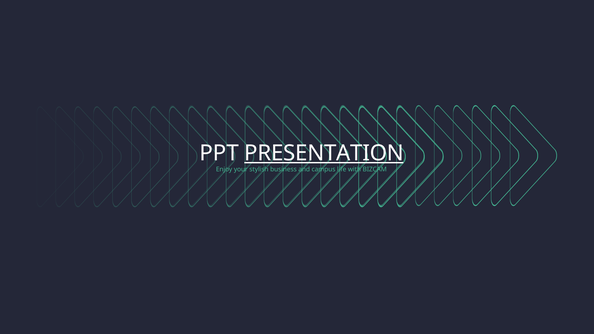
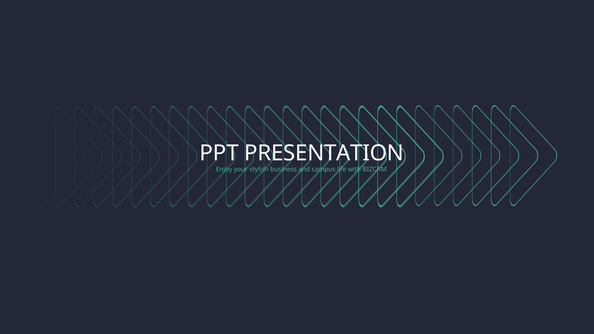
PRESENTATION underline: present -> none (324, 153)
